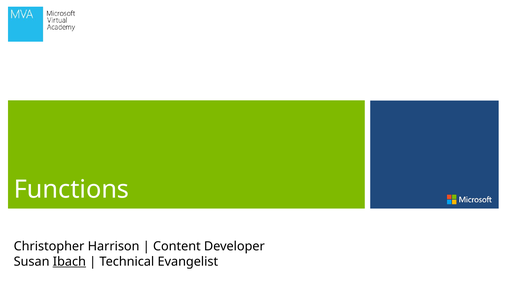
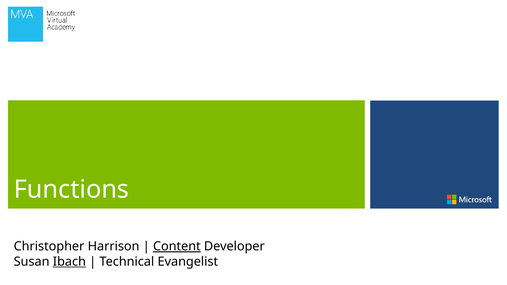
Content underline: none -> present (177, 247)
